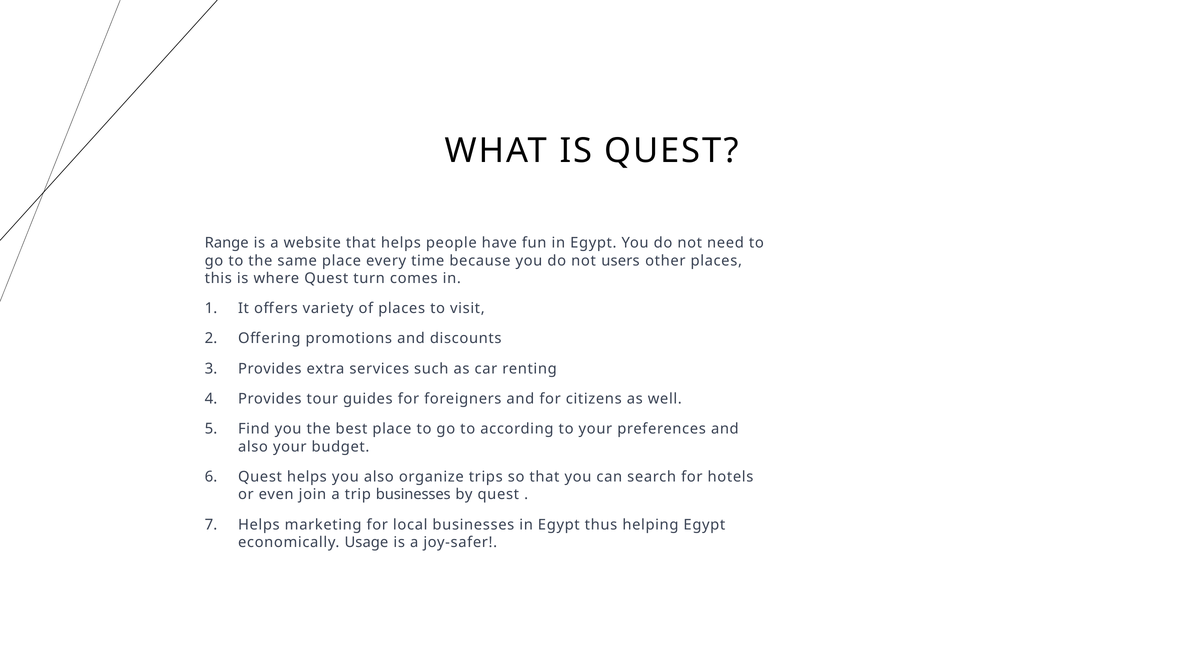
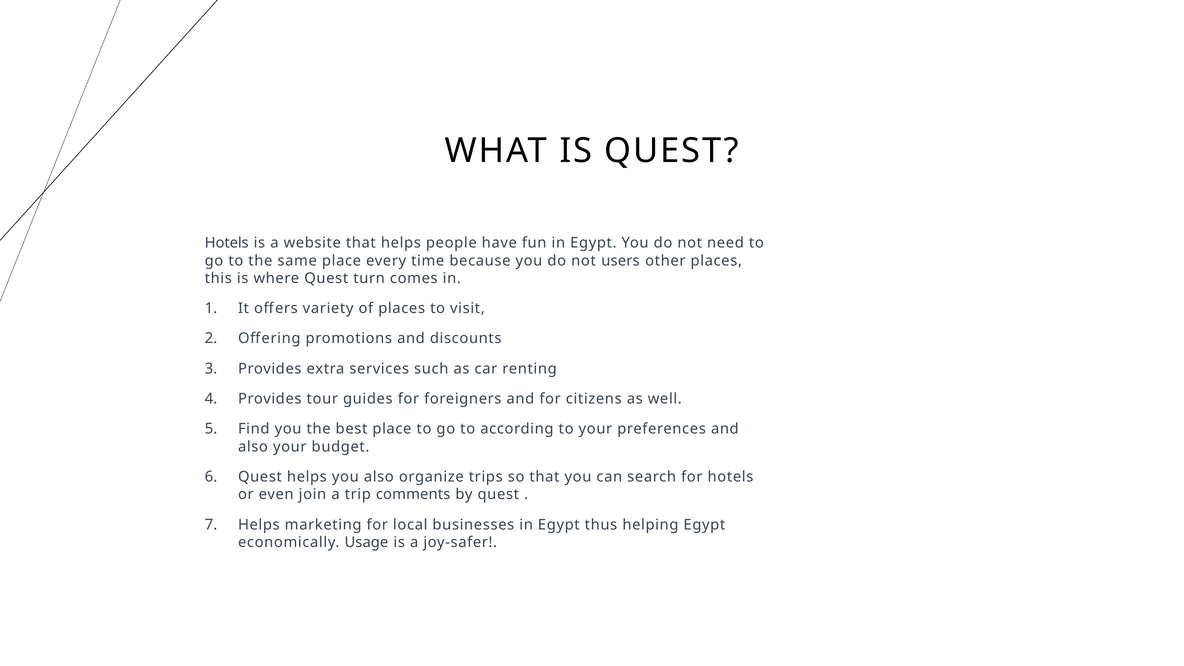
Range: Range -> Hotels (227, 243)
trip businesses: businesses -> comments (413, 495)
